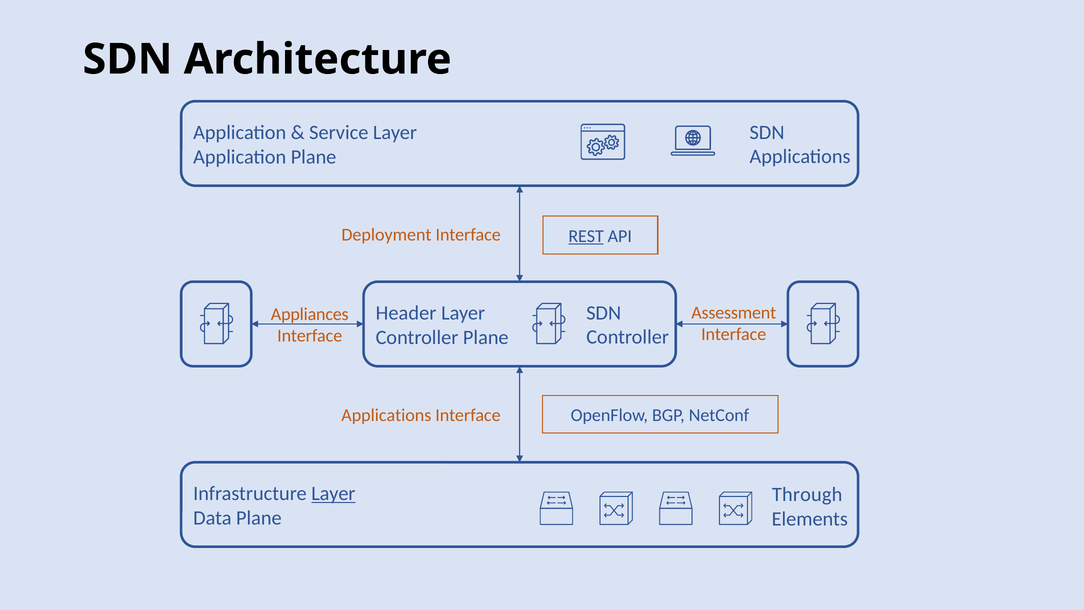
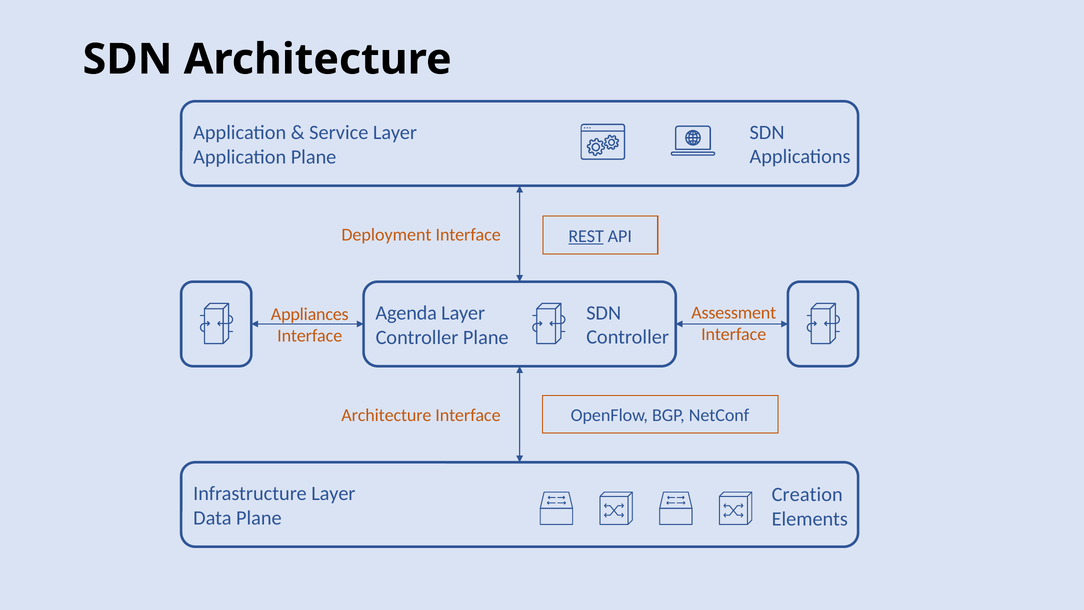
Header: Header -> Agenda (406, 313)
Applications: Applications -> Architecture (386, 415)
Layer underline: present -> none (333, 493)
Through: Through -> Creation (807, 494)
